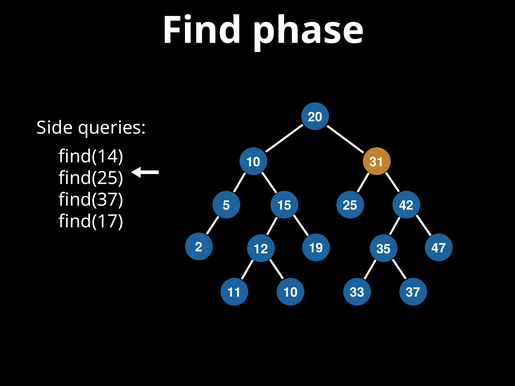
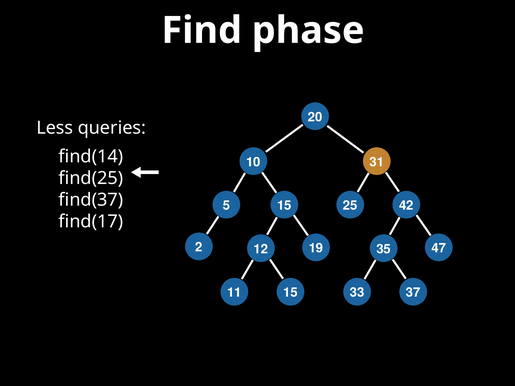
Side: Side -> Less (55, 128)
11 10: 10 -> 15 (290, 293)
